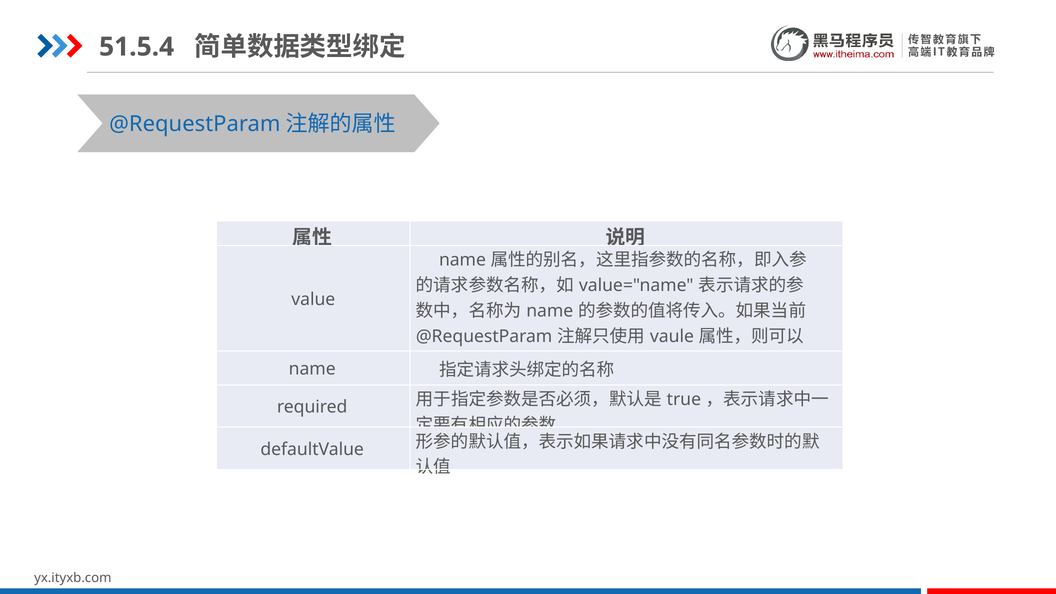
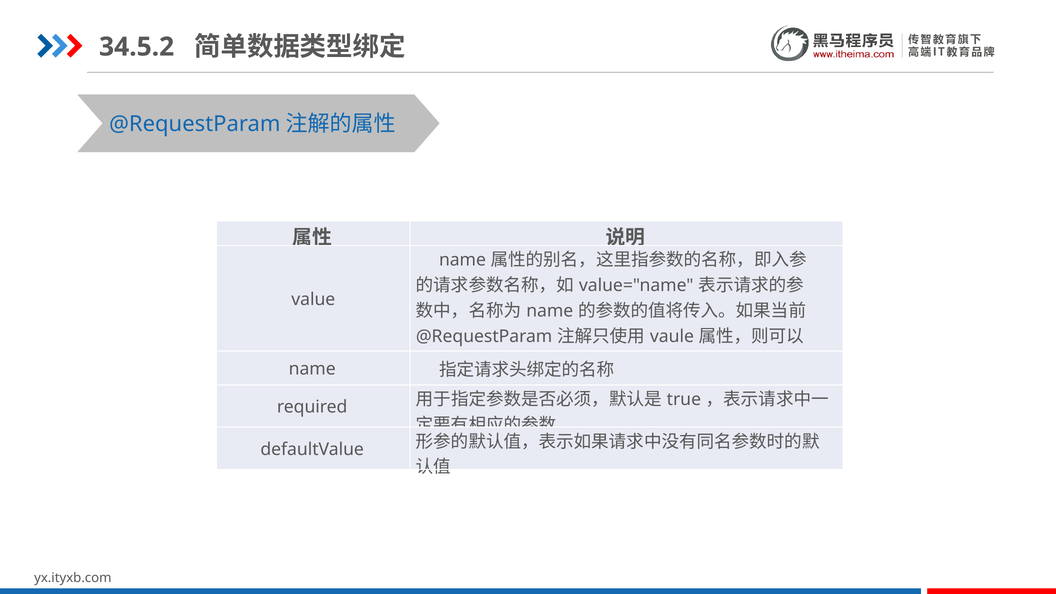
51.5.4: 51.5.4 -> 34.5.2 (137, 47)
